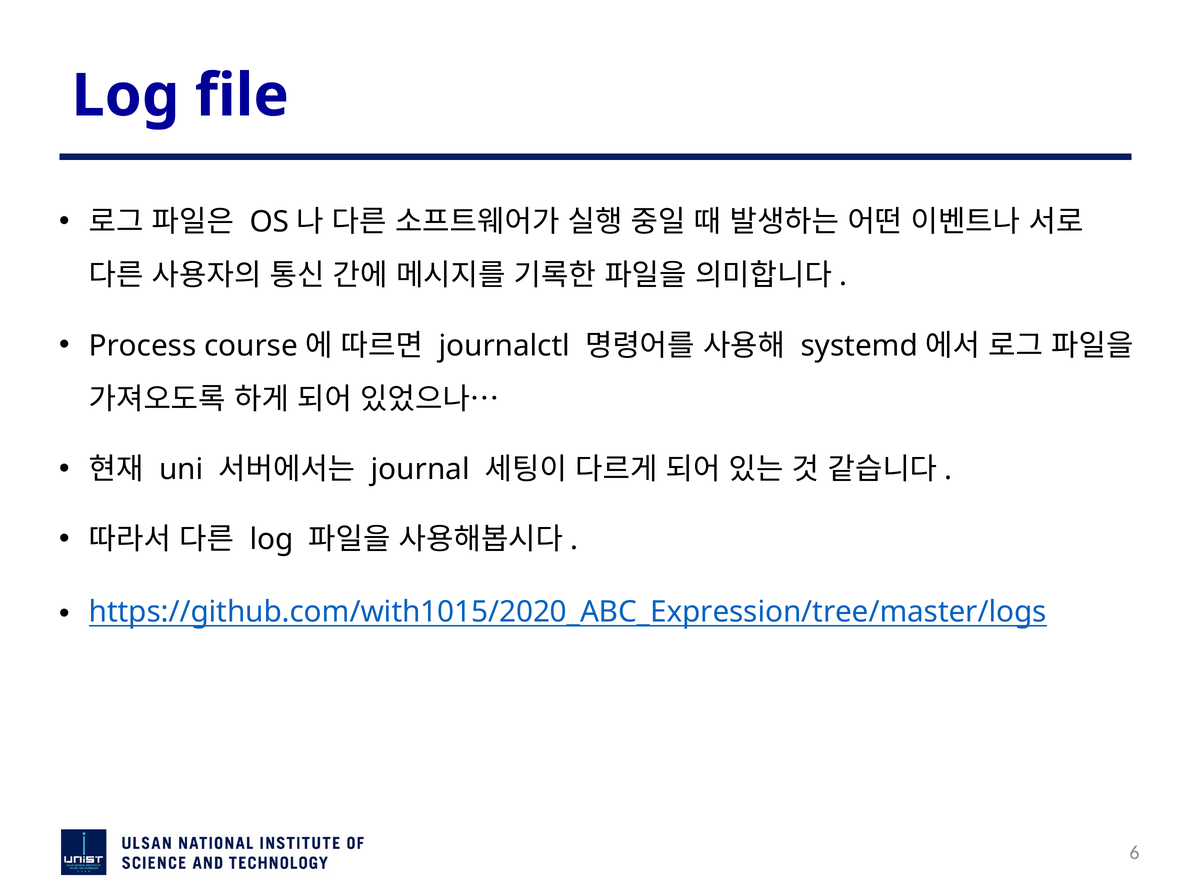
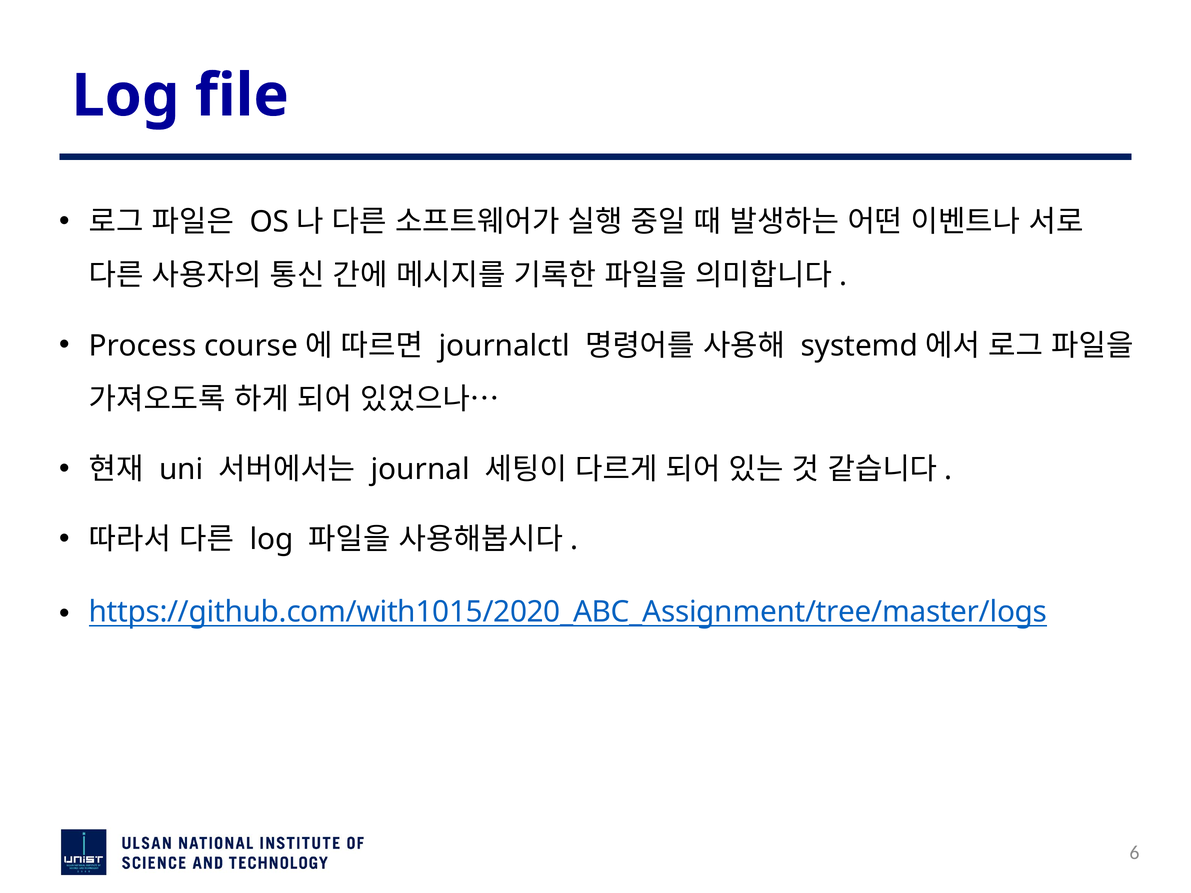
https://github.com/with1015/2020_ABC_Expression/tree/master/logs: https://github.com/with1015/2020_ABC_Expression/tree/master/logs -> https://github.com/with1015/2020_ABC_Assignment/tree/master/logs (568, 612)
